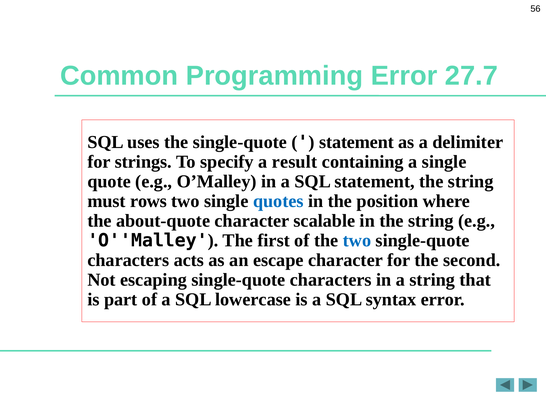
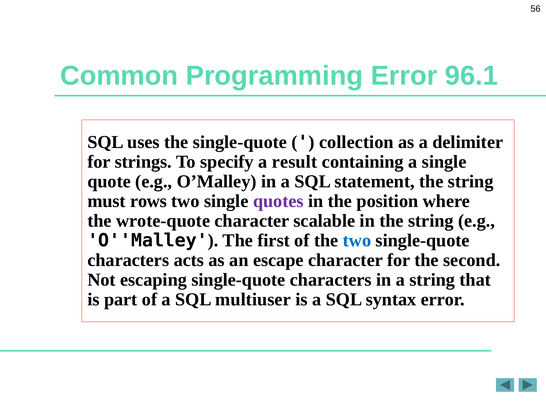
27.7: 27.7 -> 96.1 (472, 76)
statement: statement -> collection (356, 142)
quotes colour: blue -> purple (278, 201)
about-quote: about-quote -> wrote-quote (163, 221)
lowercase: lowercase -> multiuser (253, 299)
